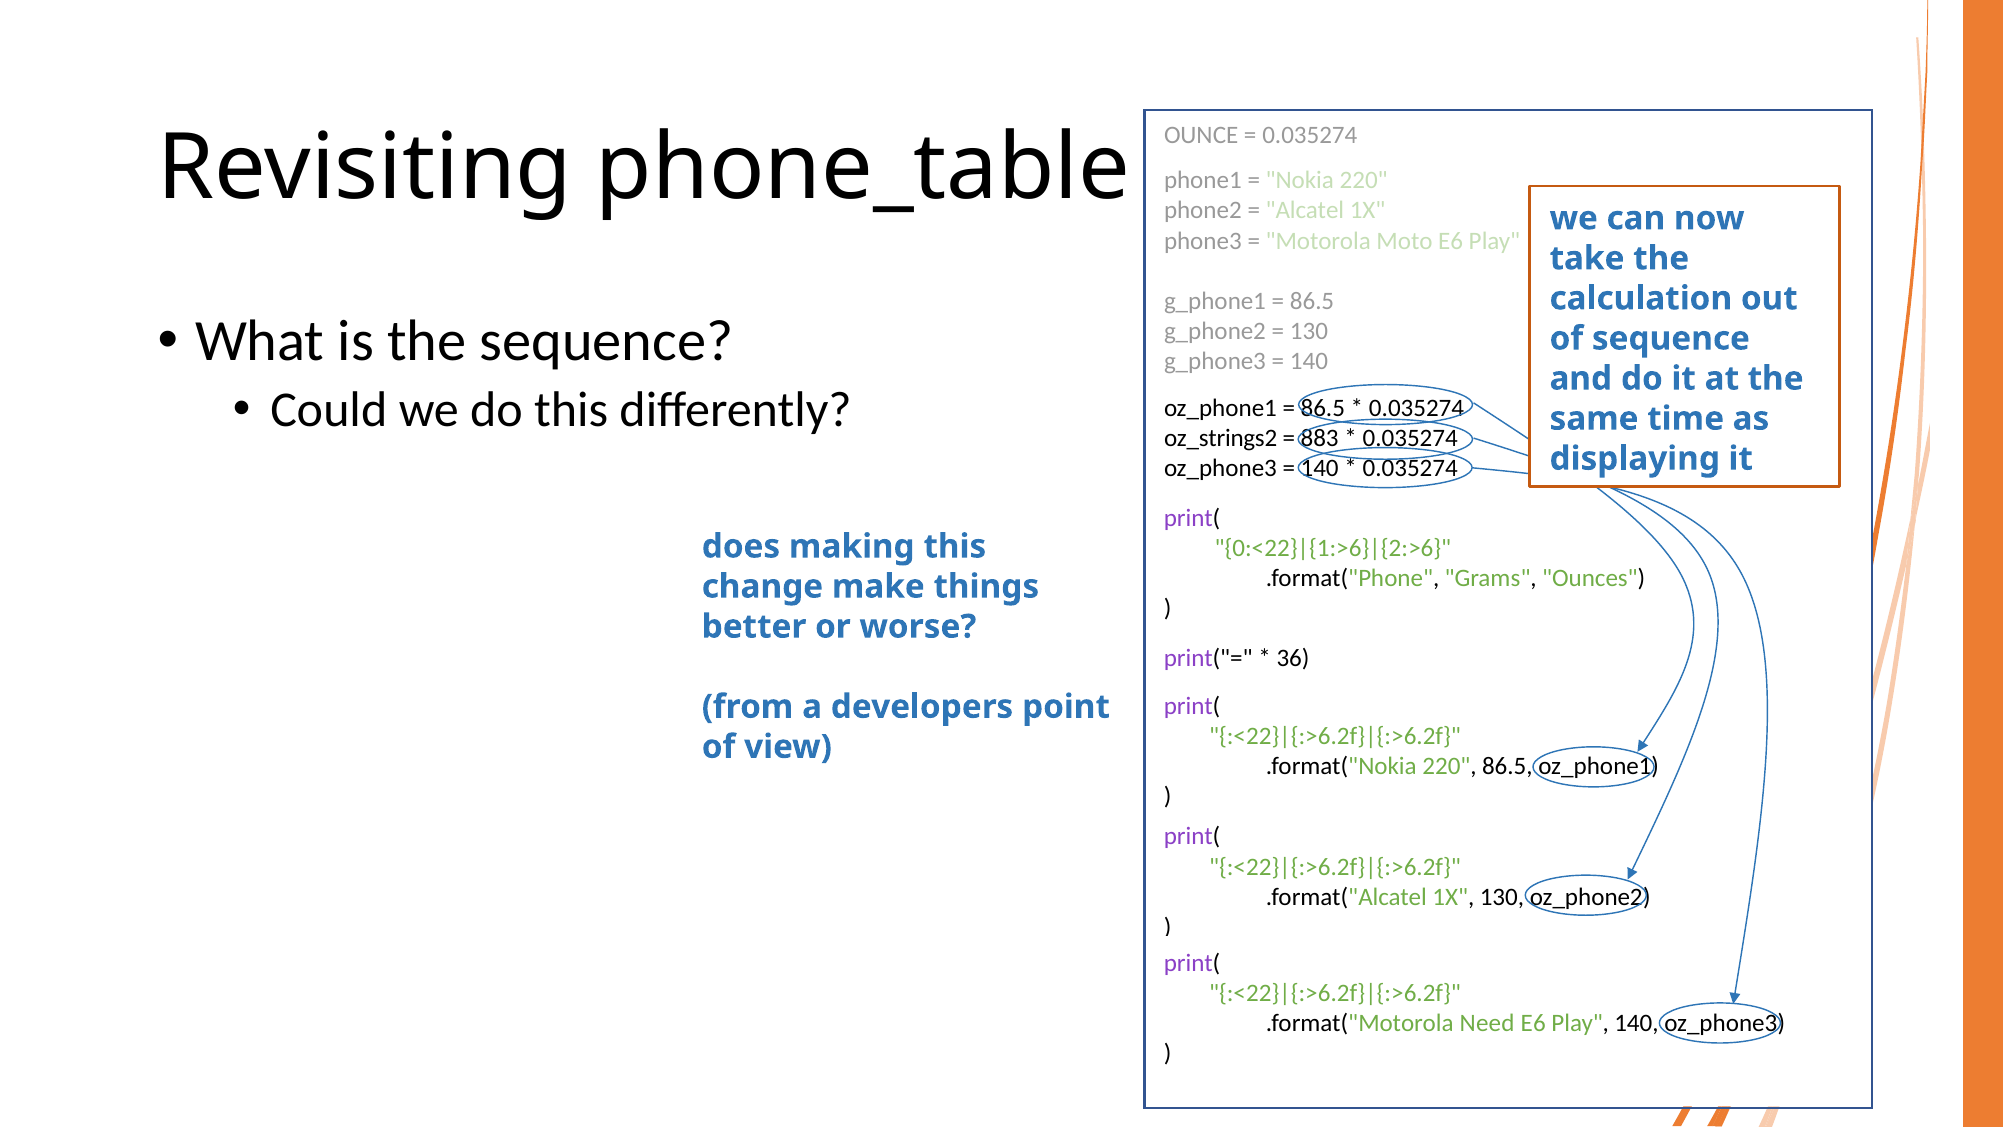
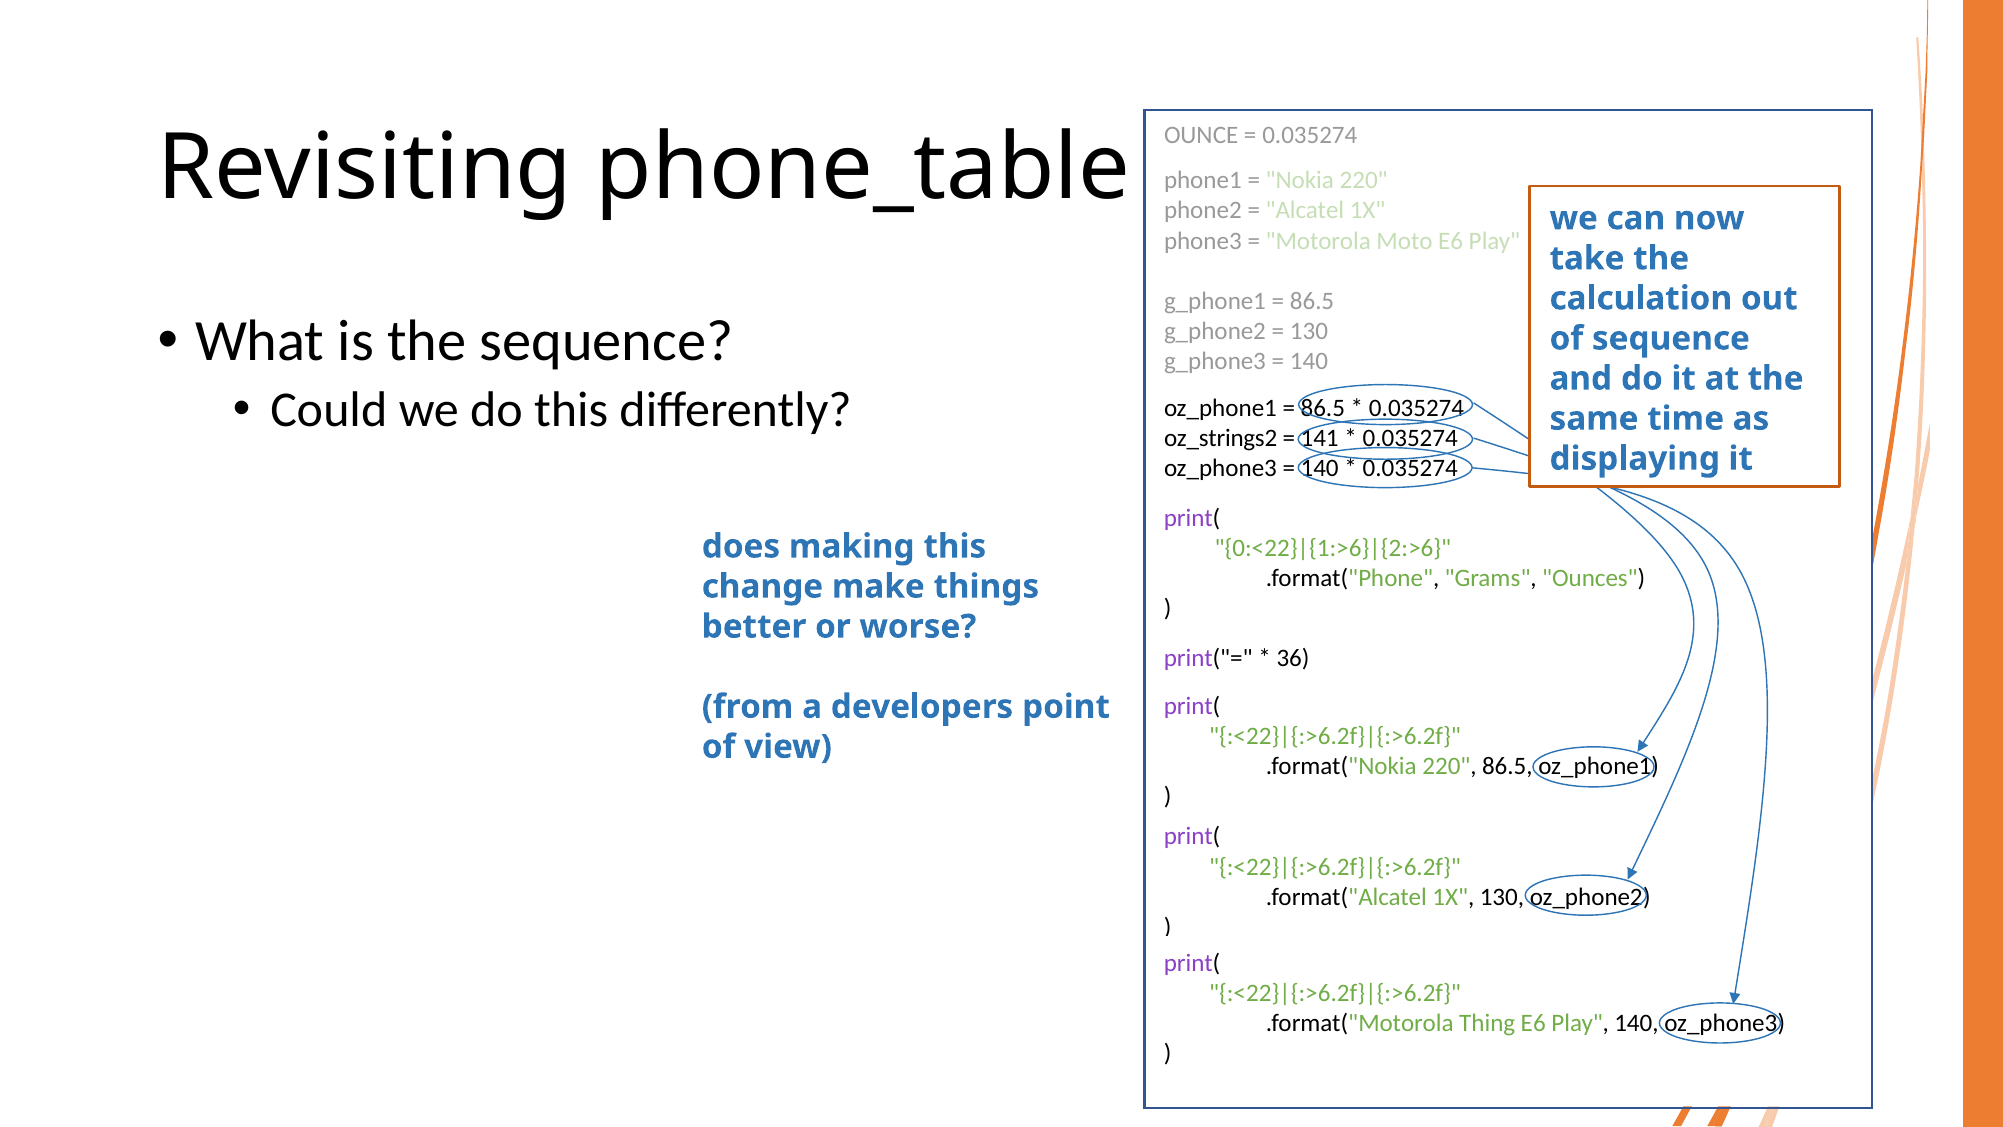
883: 883 -> 141 (1320, 438)
Need: Need -> Thing (1487, 1023)
